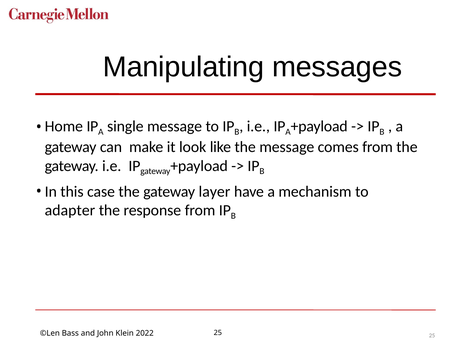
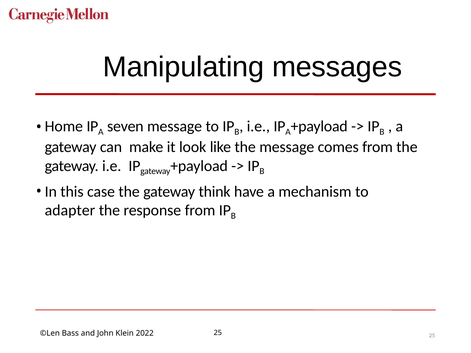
single: single -> seven (125, 126)
layer: layer -> think (215, 192)
